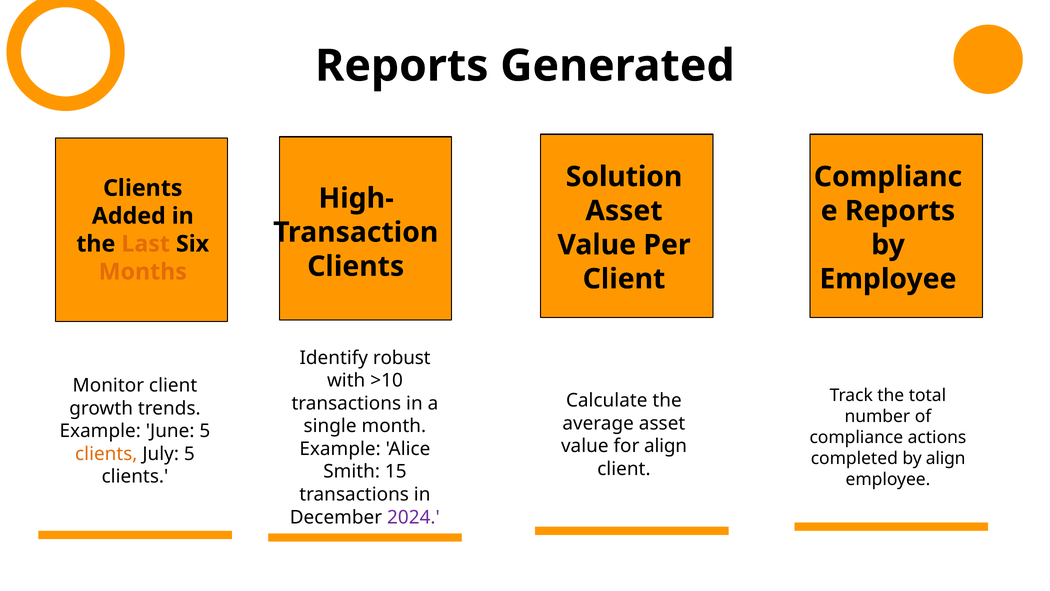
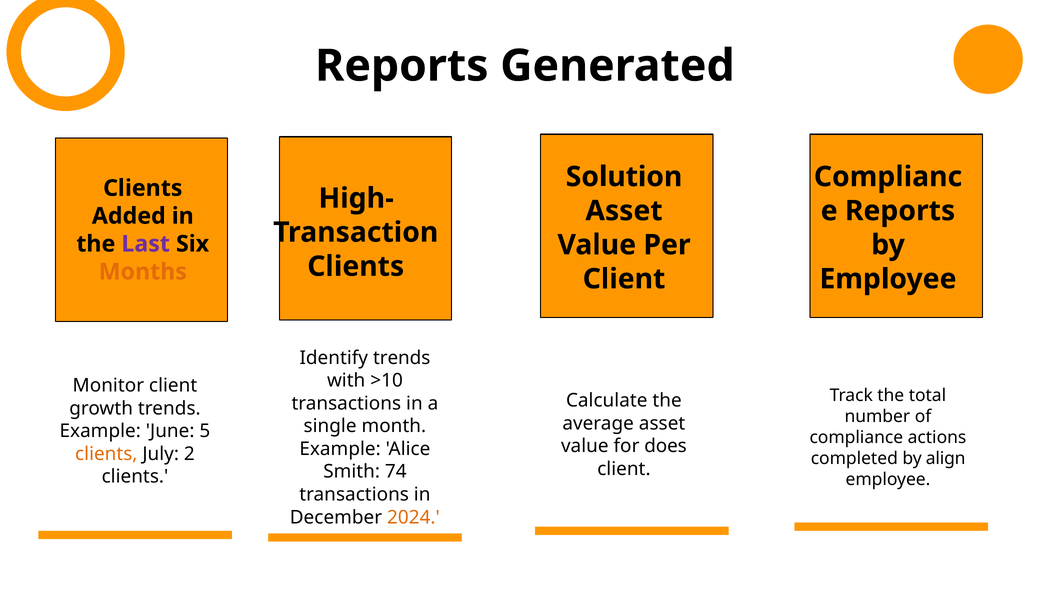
Last colour: orange -> purple (146, 244)
Identify robust: robust -> trends (402, 358)
for align: align -> does (666, 446)
July 5: 5 -> 2 (189, 454)
15: 15 -> 74 (396, 471)
2024 colour: purple -> orange (413, 517)
